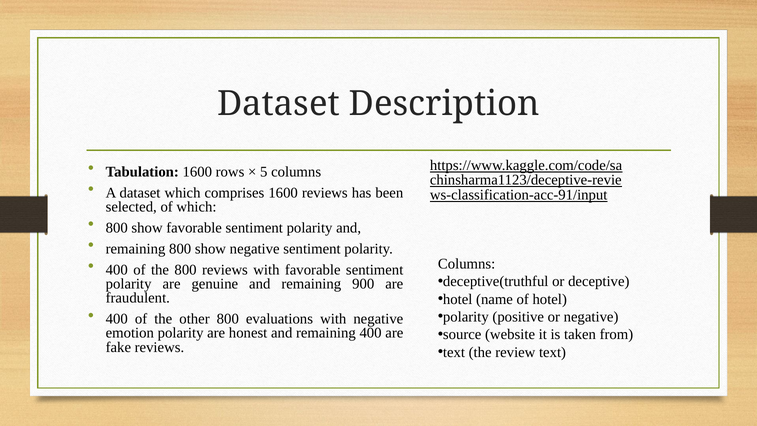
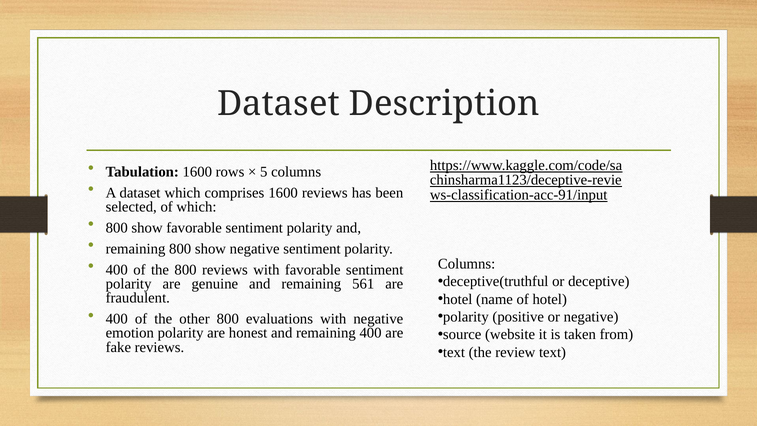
900: 900 -> 561 (363, 284)
